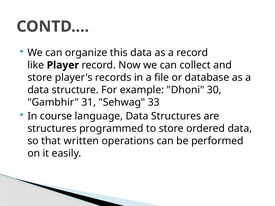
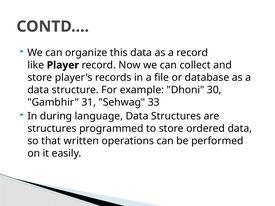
course: course -> during (56, 116)
